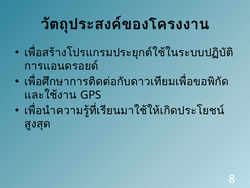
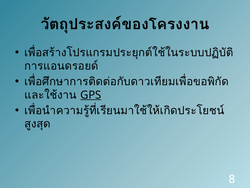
GPS underline: none -> present (91, 95)
